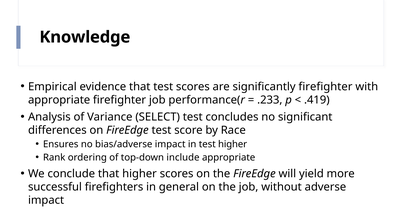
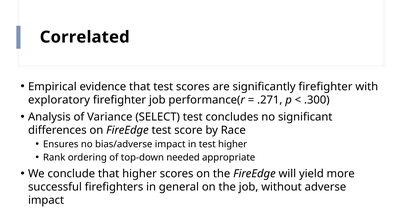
Knowledge: Knowledge -> Correlated (85, 37)
appropriate: appropriate -> exploratory (59, 100)
.233: .233 -> .271 (270, 100)
.419: .419 -> .300 (317, 100)
include: include -> needed (183, 158)
